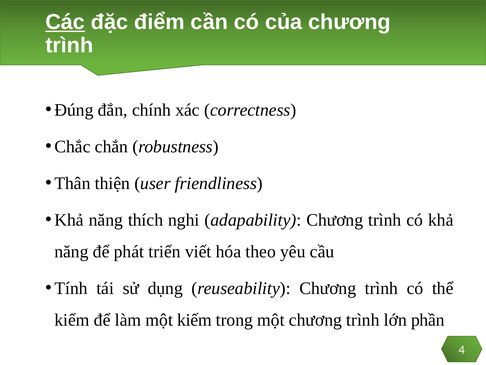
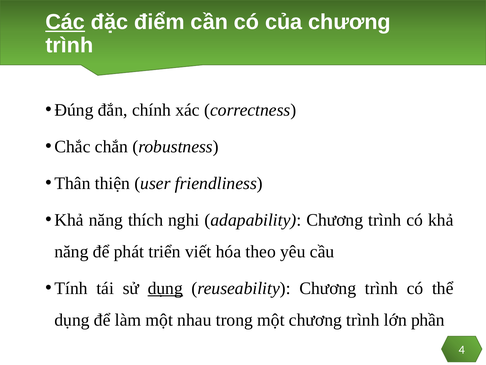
dụng underline: none -> present (165, 288)
kiểm: kiểm -> dụng (72, 319)
kiếm: kiếm -> nhau (194, 319)
